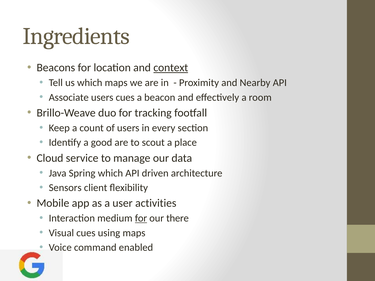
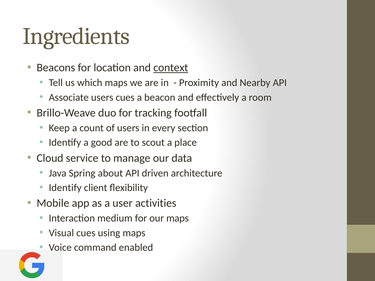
Spring which: which -> about (110, 173)
Sensors: Sensors -> Identify (65, 188)
for underline: present -> none (141, 218)
our there: there -> maps (178, 218)
